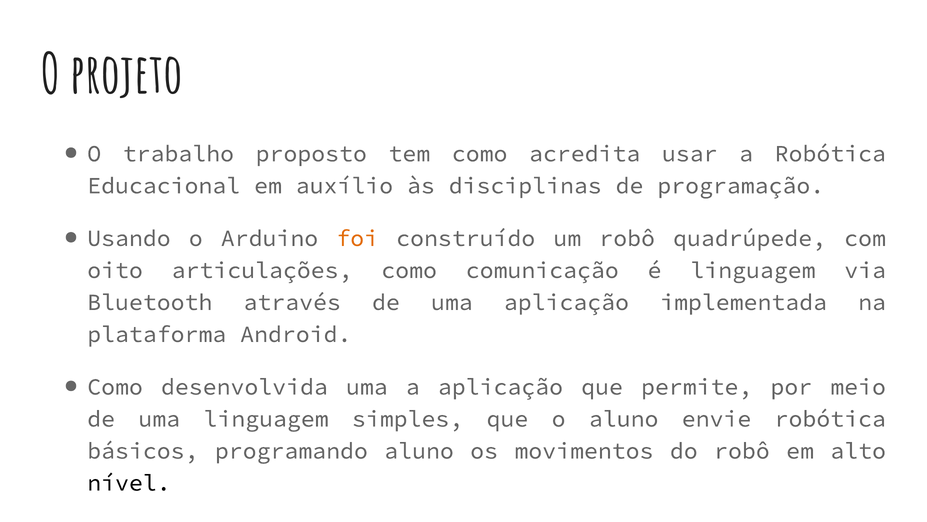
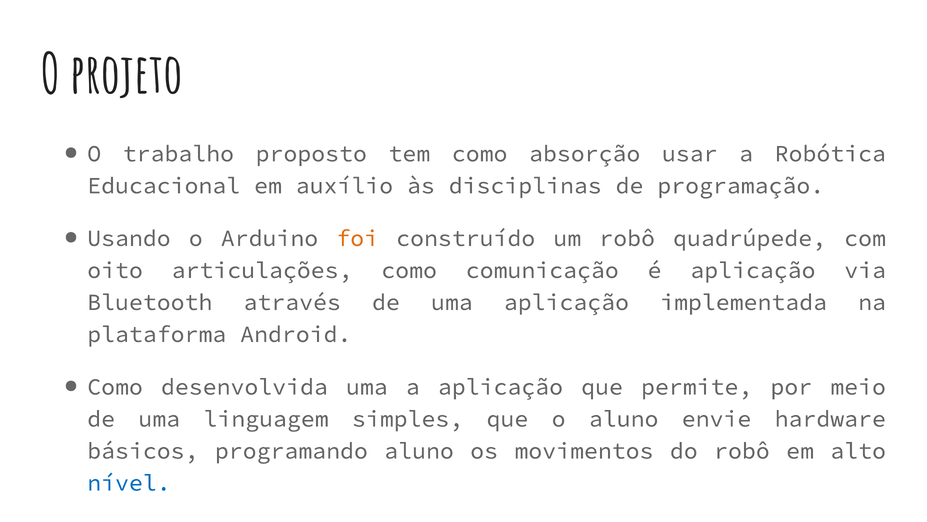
acredita: acredita -> absorção (585, 154)
é linguagem: linguagem -> aplicação (753, 270)
envie robótica: robótica -> hardware (830, 418)
nível colour: black -> blue (129, 482)
